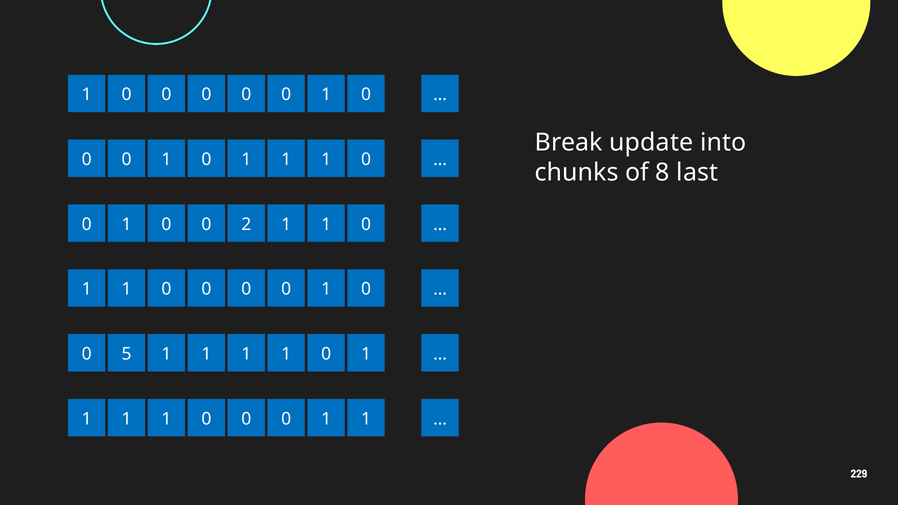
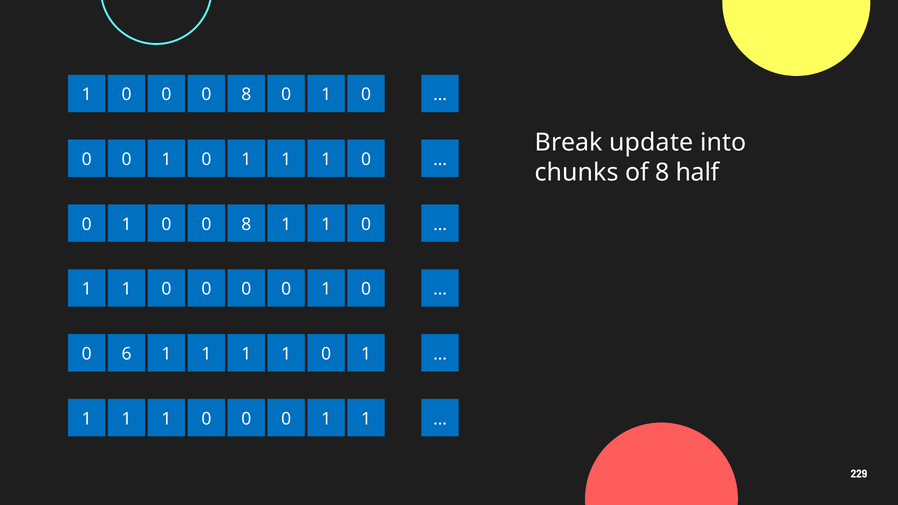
0: 0 -> 8 (246, 95)
last: last -> half (698, 173)
1 0 0 2: 2 -> 8 (246, 224)
5: 5 -> 6 (127, 354)
